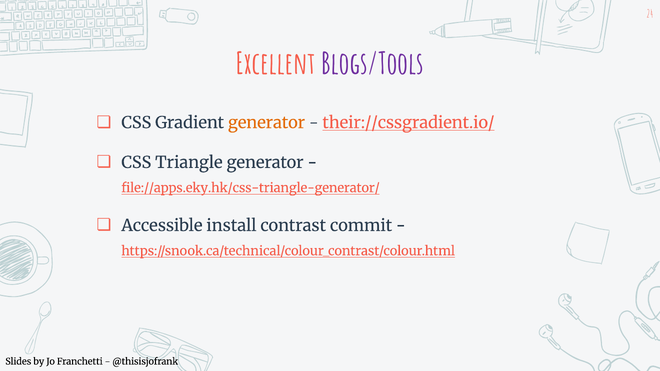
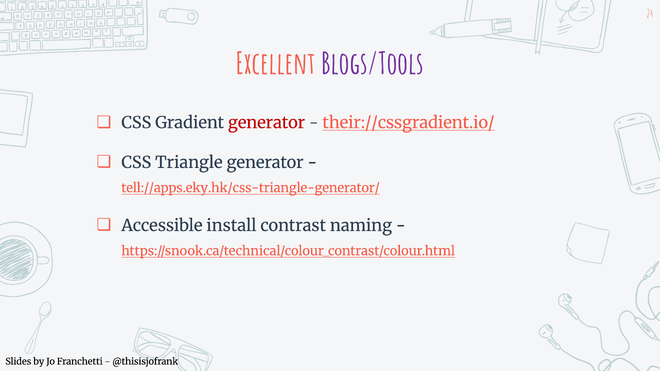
generator colour: orange -> red (267, 123)
file://apps.eky.hk/css-triangle-generator/: file://apps.eky.hk/css-triangle-generator/ -> tell://apps.eky.hk/css-triangle-generator/ (250, 188)
commit: commit -> naming (361, 226)
